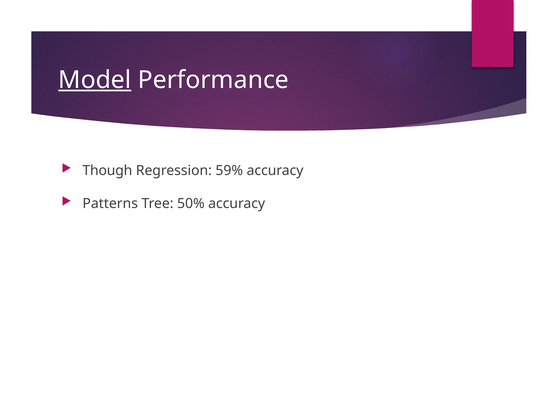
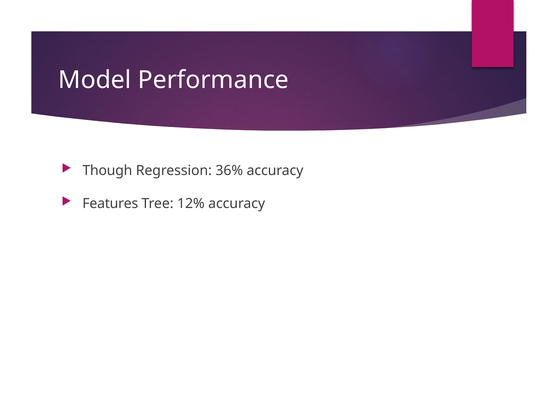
Model underline: present -> none (95, 80)
59%: 59% -> 36% (229, 170)
Patterns: Patterns -> Features (110, 203)
50%: 50% -> 12% (191, 203)
